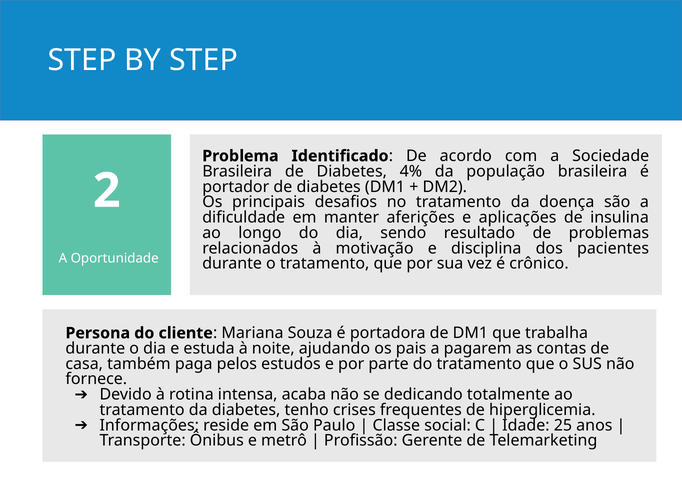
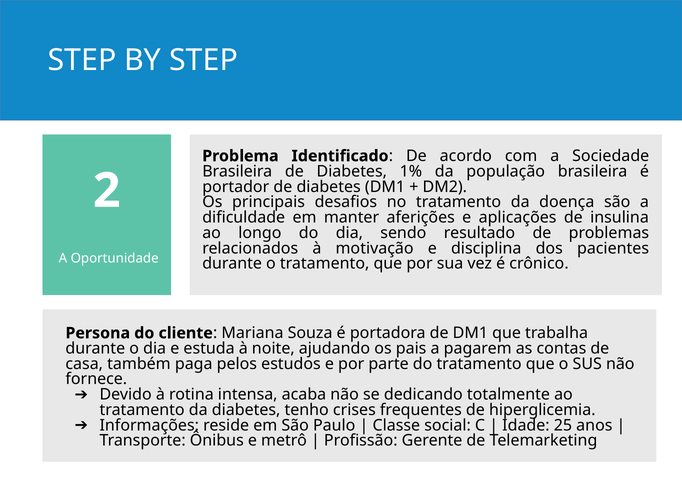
4%: 4% -> 1% (411, 171)
